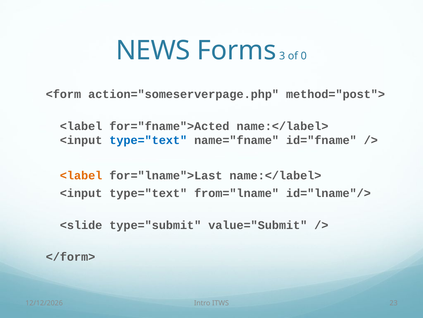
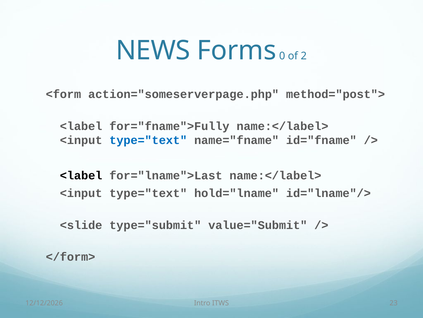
3: 3 -> 0 (282, 56)
0: 0 -> 2 (304, 56)
for="fname">Acted: for="fname">Acted -> for="fname">Fully (169, 126)
<label colour: orange -> black (81, 175)
from="lname: from="lname -> hold="lname (237, 193)
